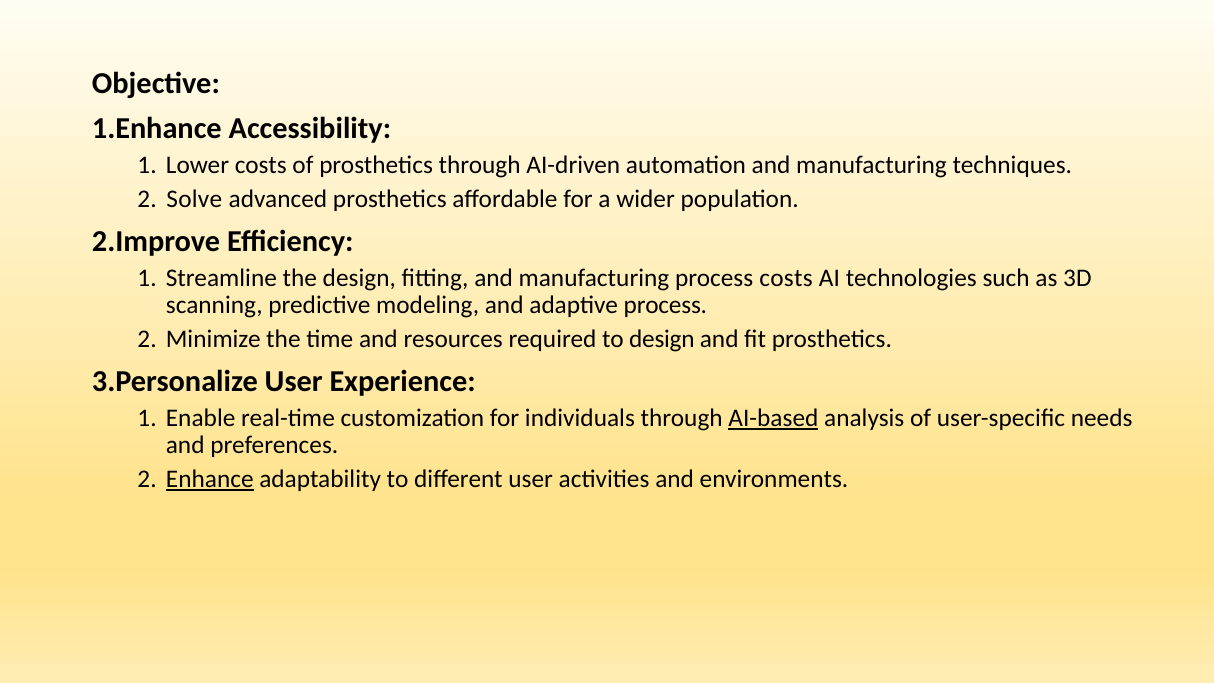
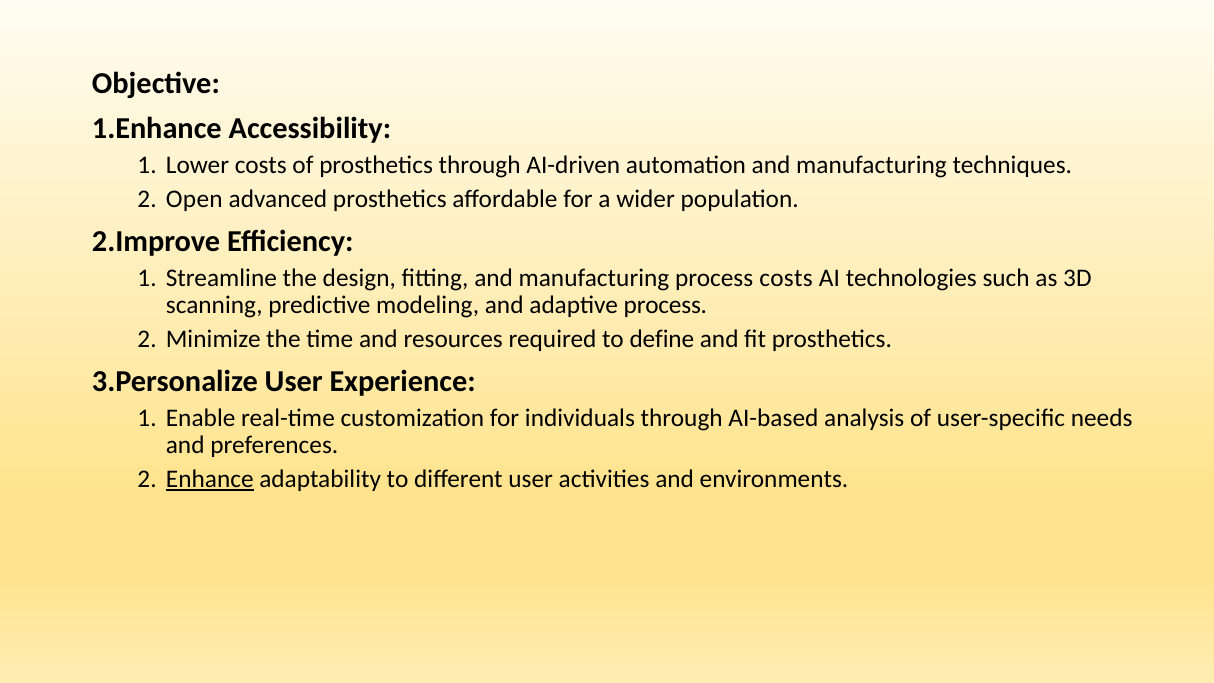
Solve: Solve -> Open (194, 199)
to design: design -> define (662, 339)
AI-based underline: present -> none (773, 418)
